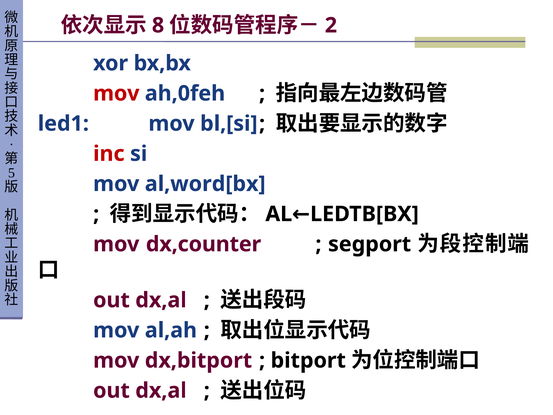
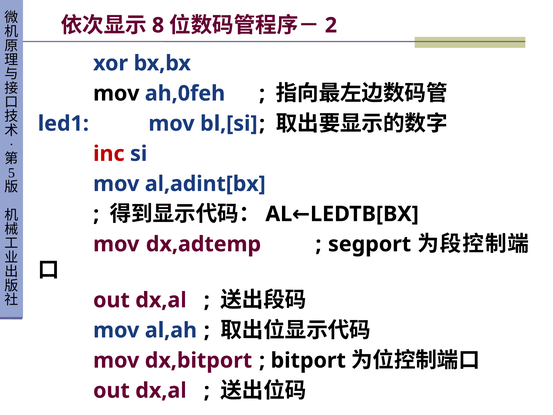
mov colour: red -> black (116, 93)
al,word[bx: al,word[bx -> al,adint[bx (205, 184)
dx,counter: dx,counter -> dx,adtemp (203, 244)
